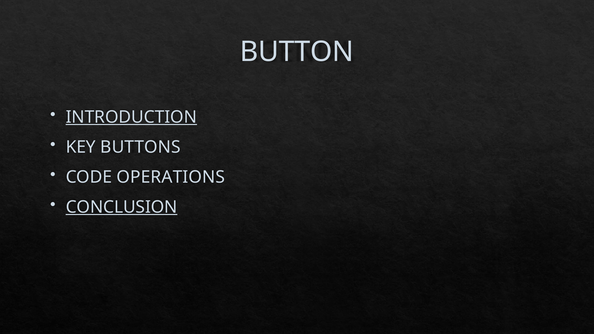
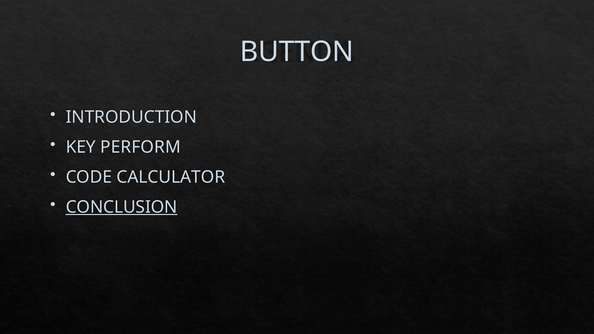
INTRODUCTION underline: present -> none (131, 117)
BUTTONS: BUTTONS -> PERFORM (141, 147)
OPERATIONS: OPERATIONS -> CALCULATOR (171, 177)
